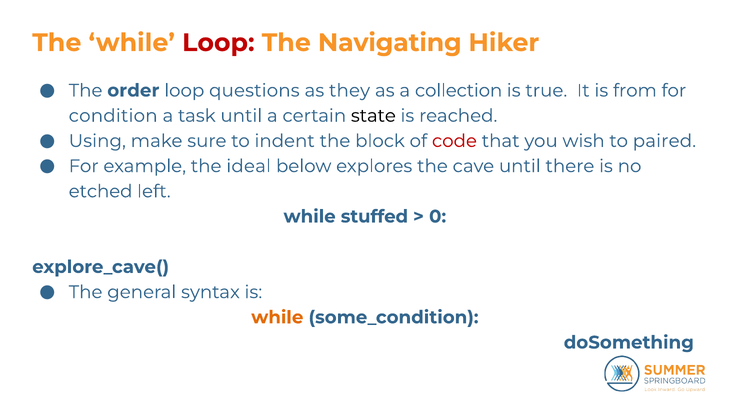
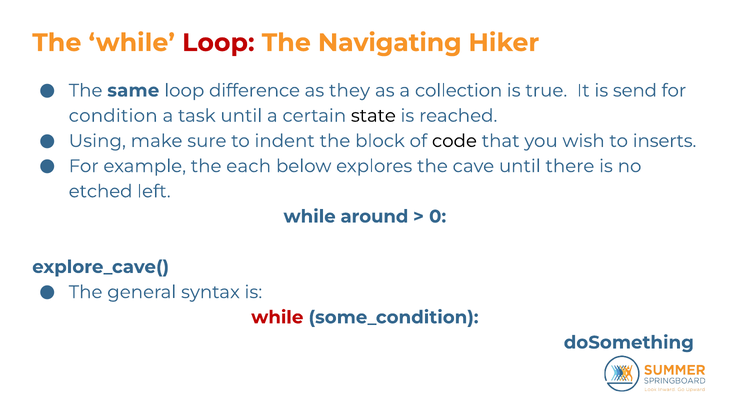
order: order -> same (133, 90)
questions: questions -> difference (255, 90)
from: from -> send (635, 90)
code colour: red -> black (454, 141)
paired: paired -> inserts (665, 141)
ideal: ideal -> each (249, 166)
stuffed: stuffed -> around (374, 216)
while colour: orange -> red (277, 317)
